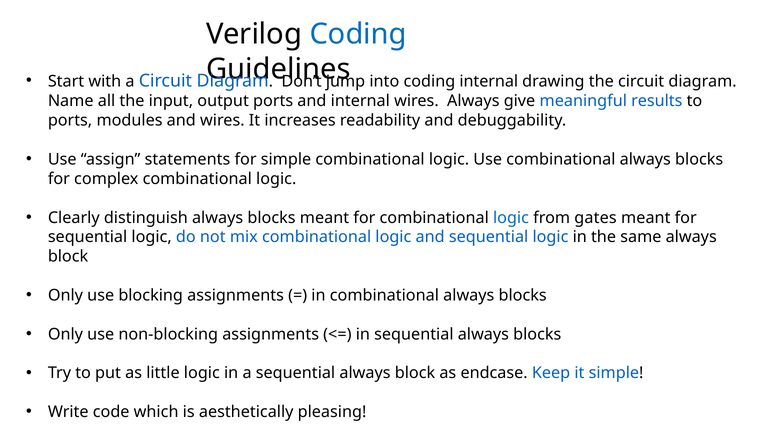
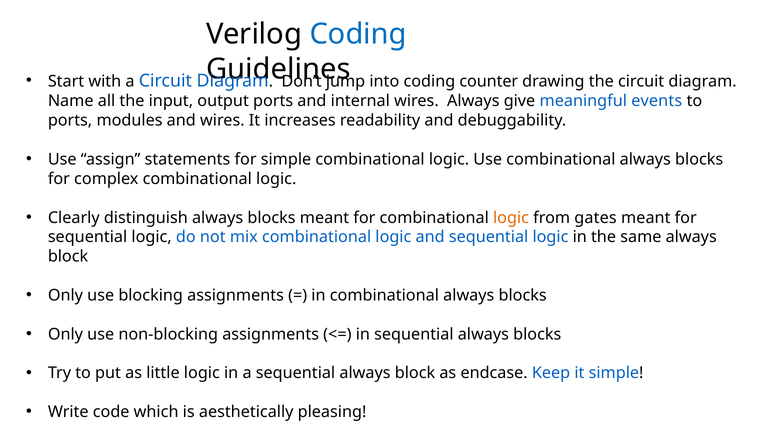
coding internal: internal -> counter (489, 81)
results: results -> events (657, 101)
logic colour: blue -> orange (511, 218)
